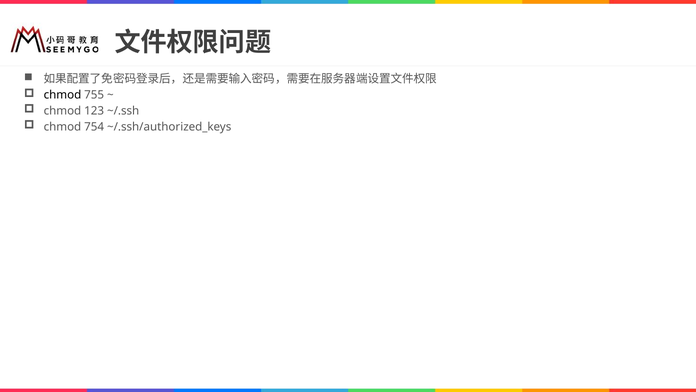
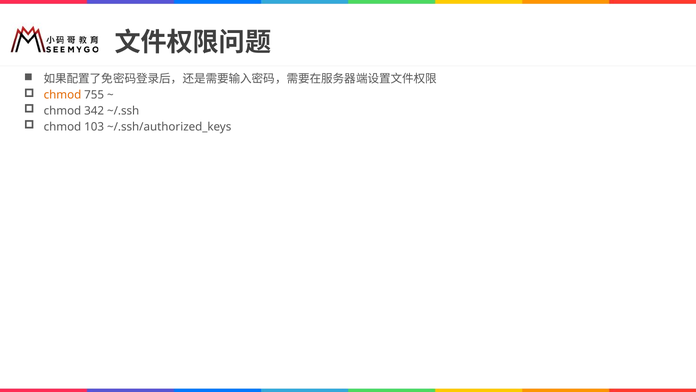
chmod colour: black -> orange (62, 95)
123: 123 -> 342 (94, 111)
754: 754 -> 103 (94, 127)
